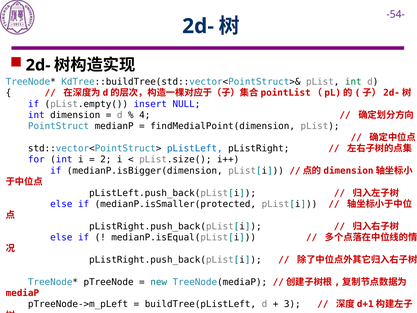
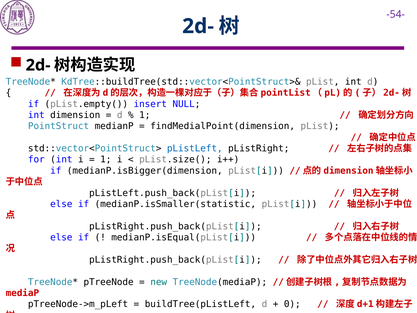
int colour: green -> black (353, 82)
4: 4 -> 1 (145, 115)
2: 2 -> 1 (106, 159)
medianP.isSmaller(protected: medianP.isSmaller(protected -> medianP.isSmaller(statistic (175, 204)
3: 3 -> 0 (292, 304)
